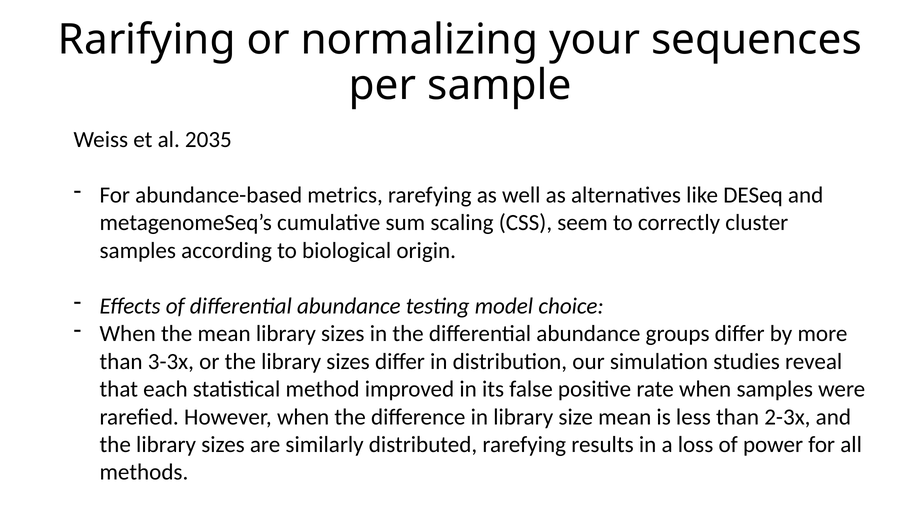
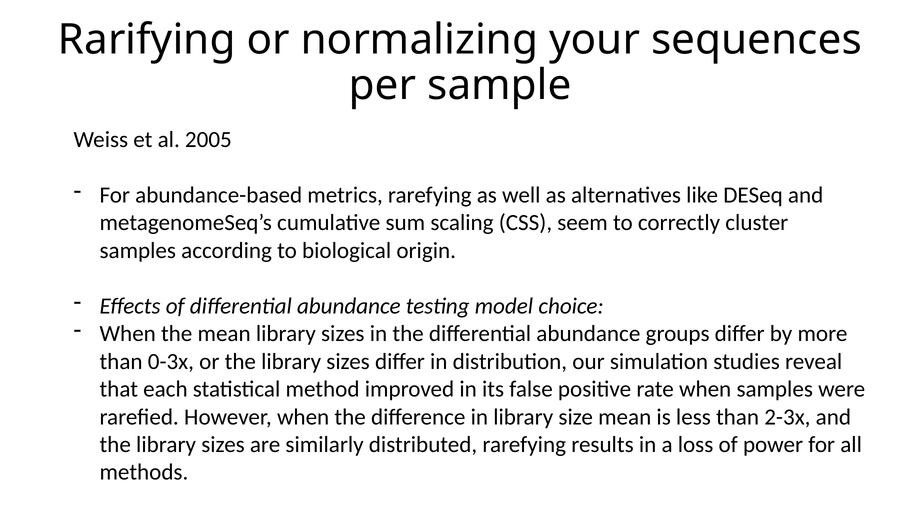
2035: 2035 -> 2005 (208, 139)
3-3x: 3-3x -> 0-3x (171, 361)
